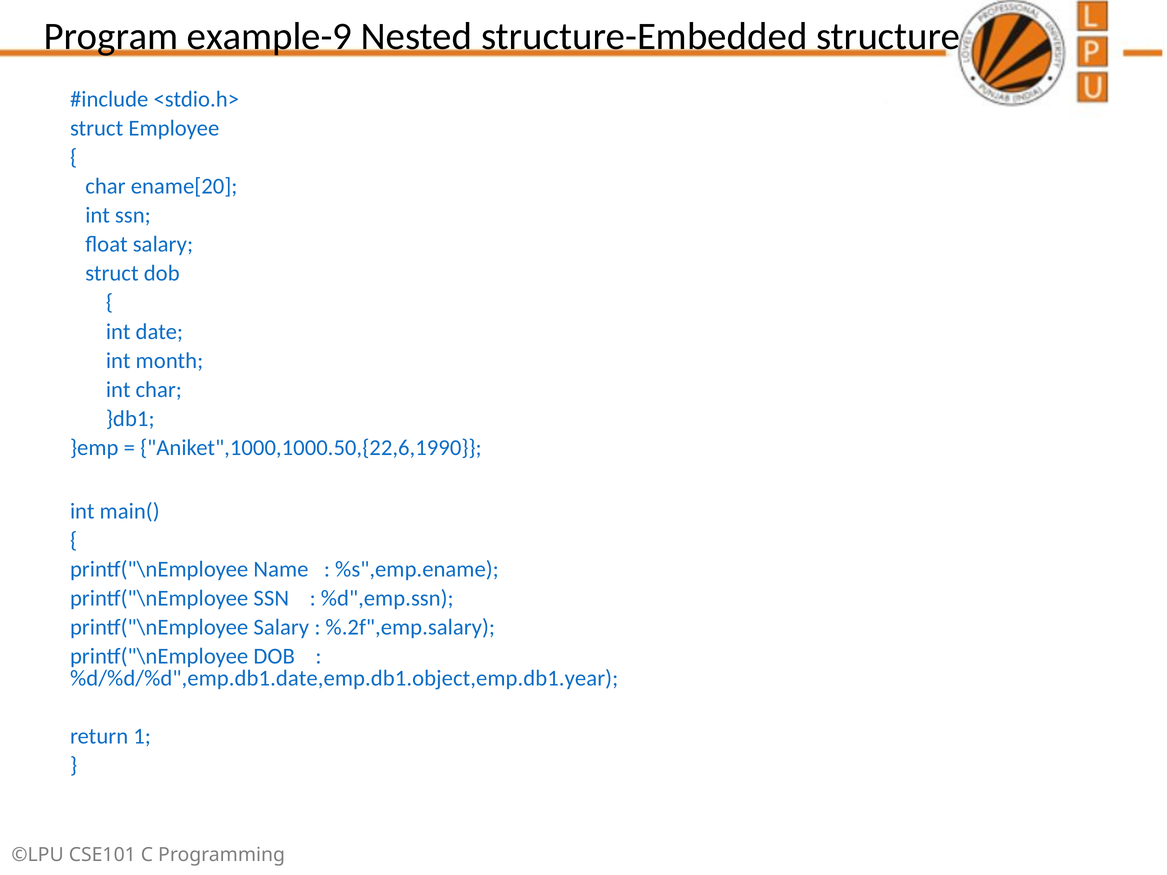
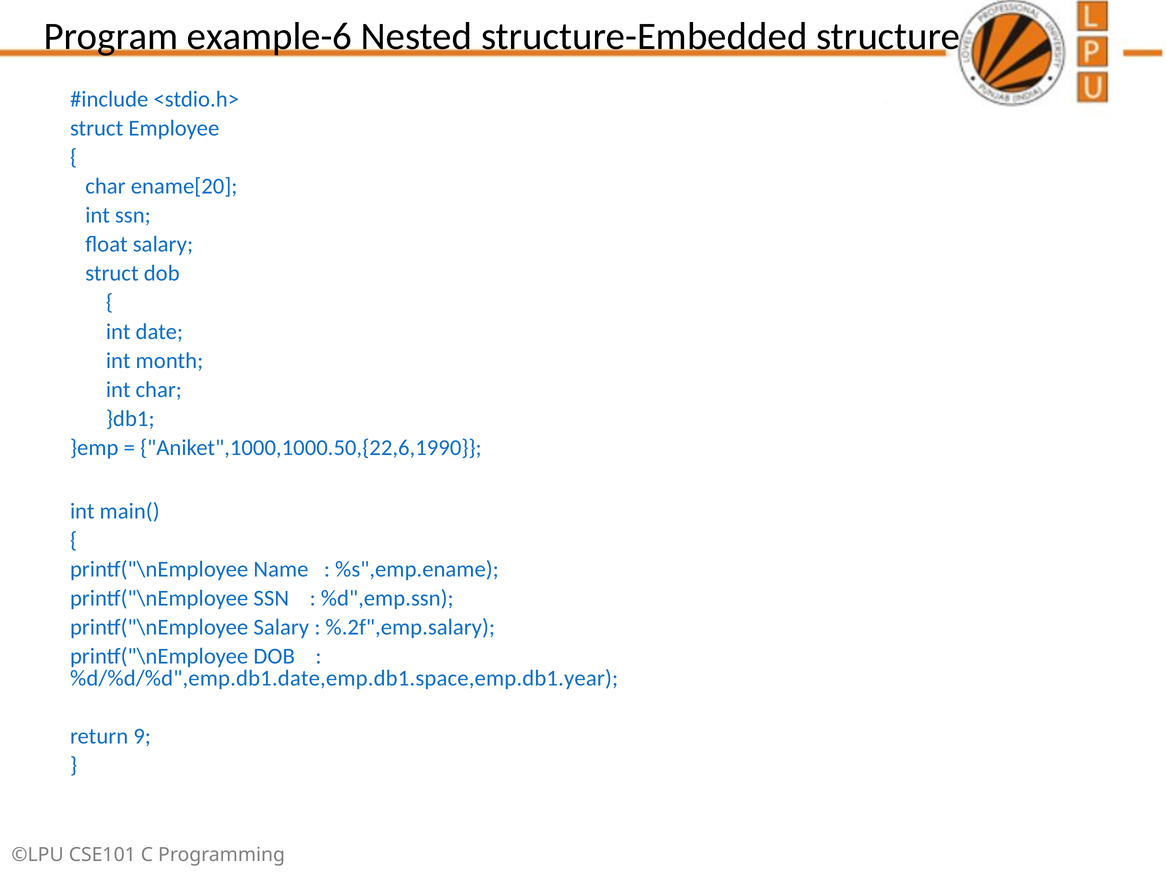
example-9: example-9 -> example-6 (269, 36)
%d/%d/%d",emp.db1.date,emp.db1.object,emp.db1.year: %d/%d/%d",emp.db1.date,emp.db1.object,emp.db1.year -> %d/%d/%d",emp.db1.date,emp.db1.space,emp.db1.year (344, 678)
1: 1 -> 9 (142, 736)
